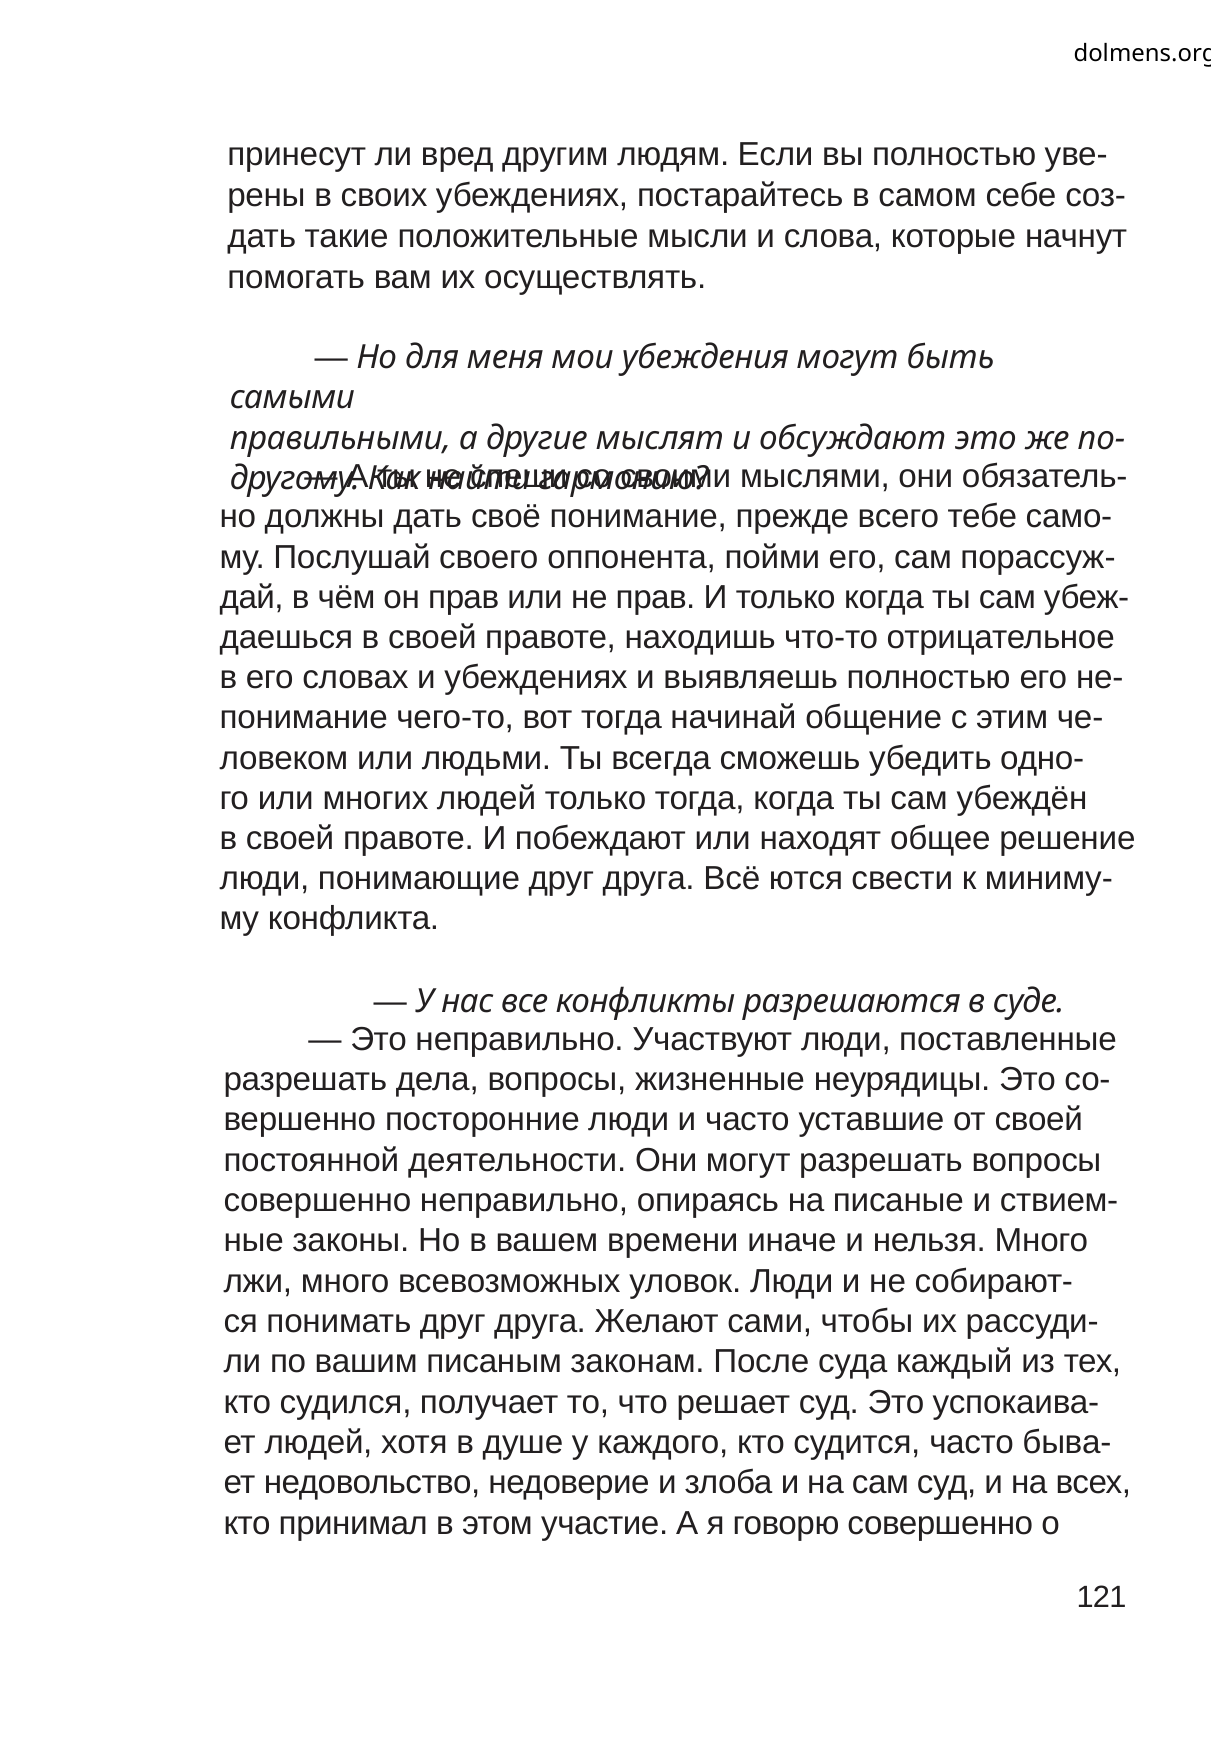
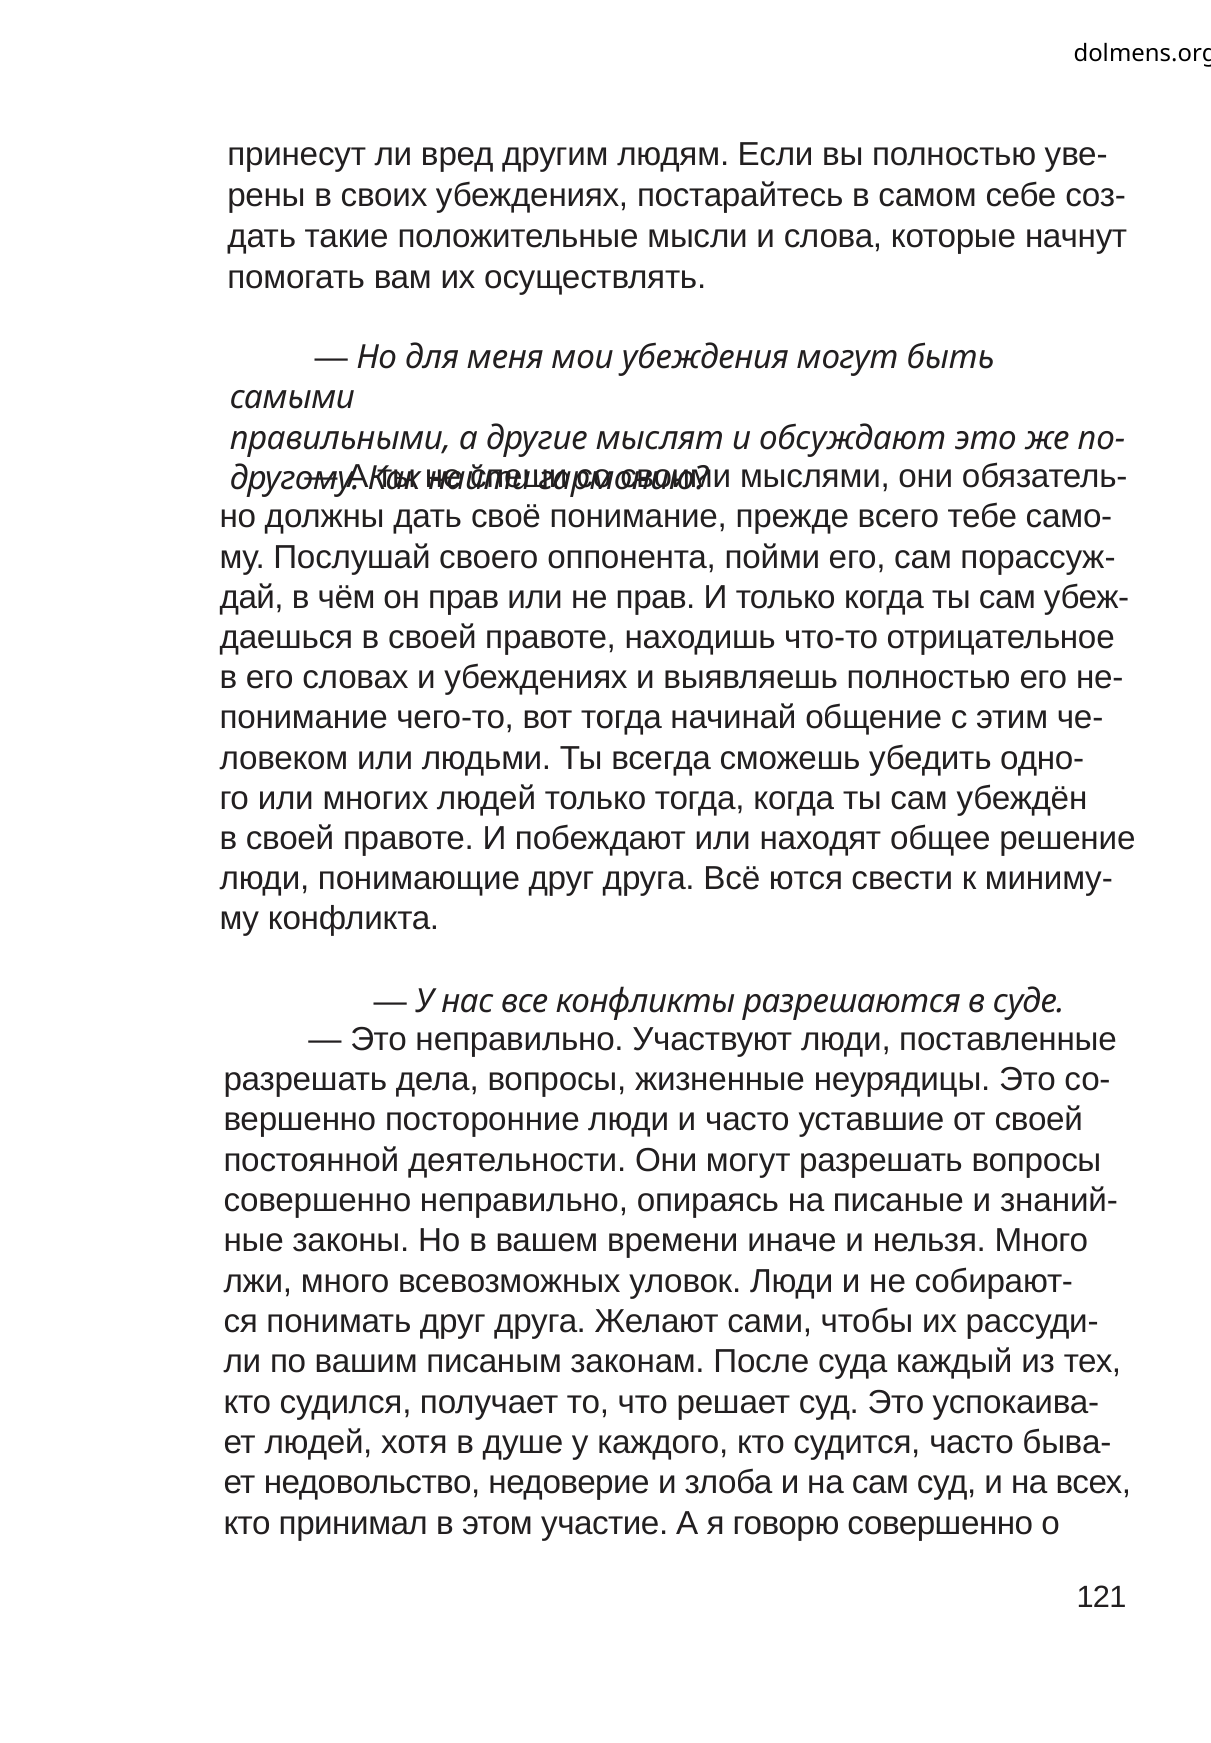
ствием-: ствием- -> знаний- (1059, 1201)
